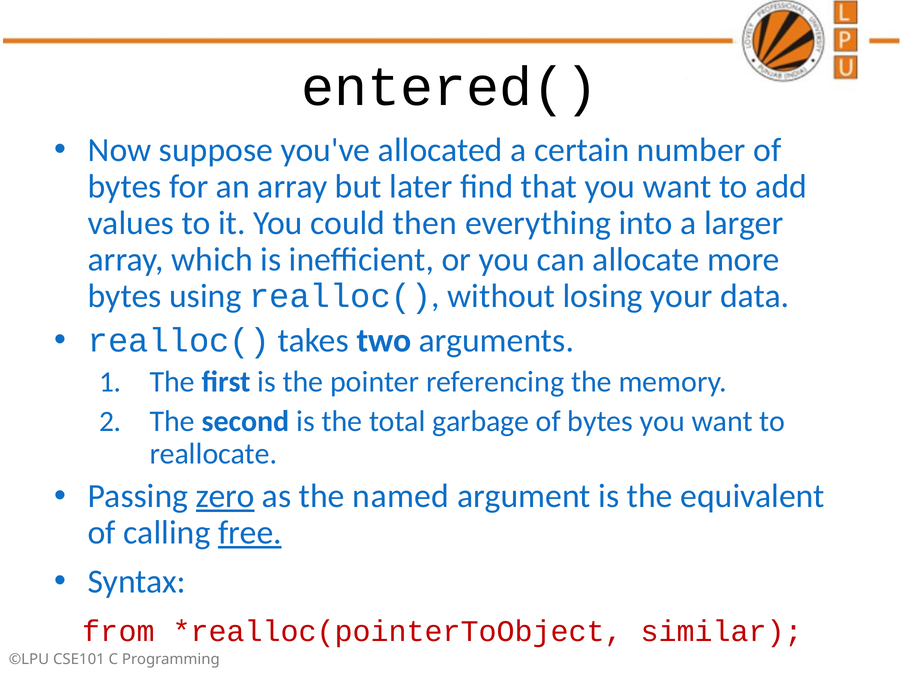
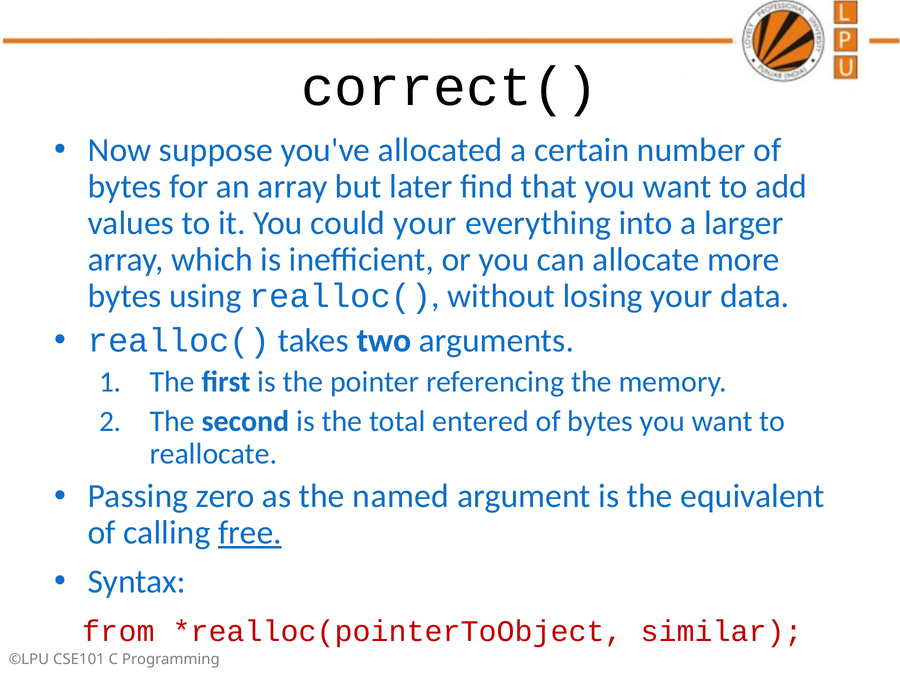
entered(: entered( -> correct( (450, 87)
could then: then -> your (425, 223)
garbage: garbage -> entered (481, 421)
zero underline: present -> none (225, 496)
